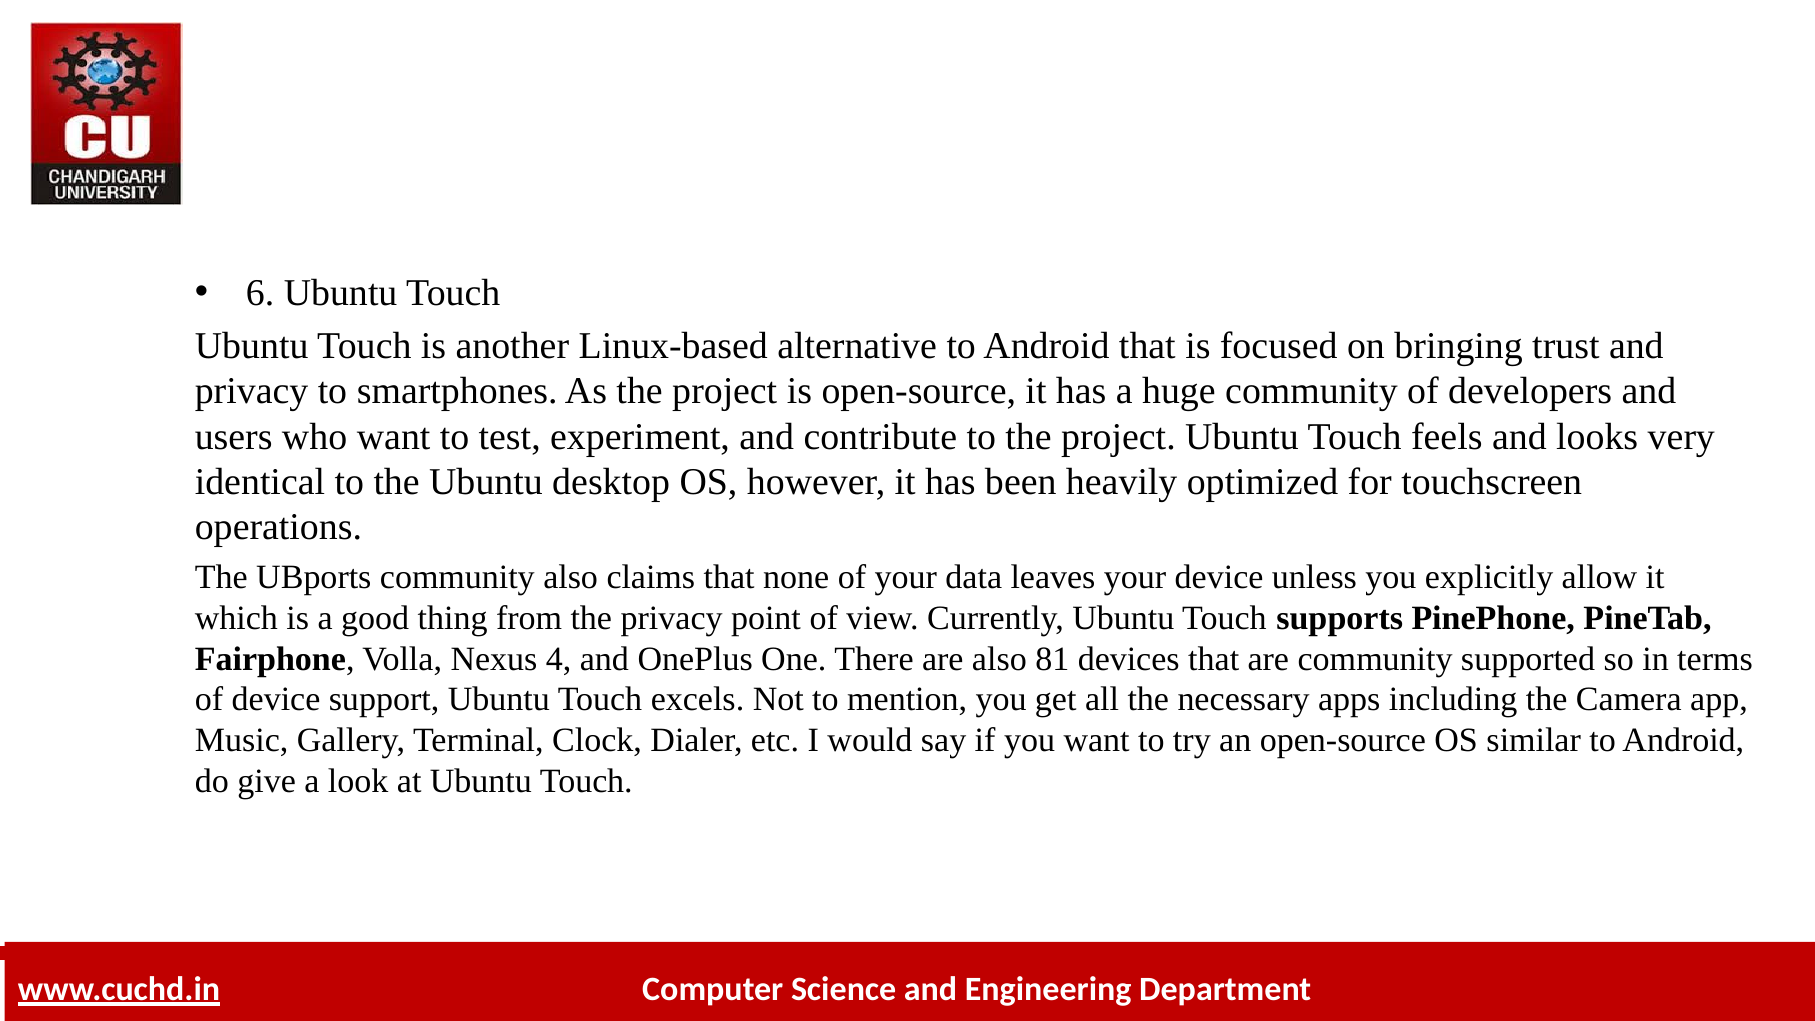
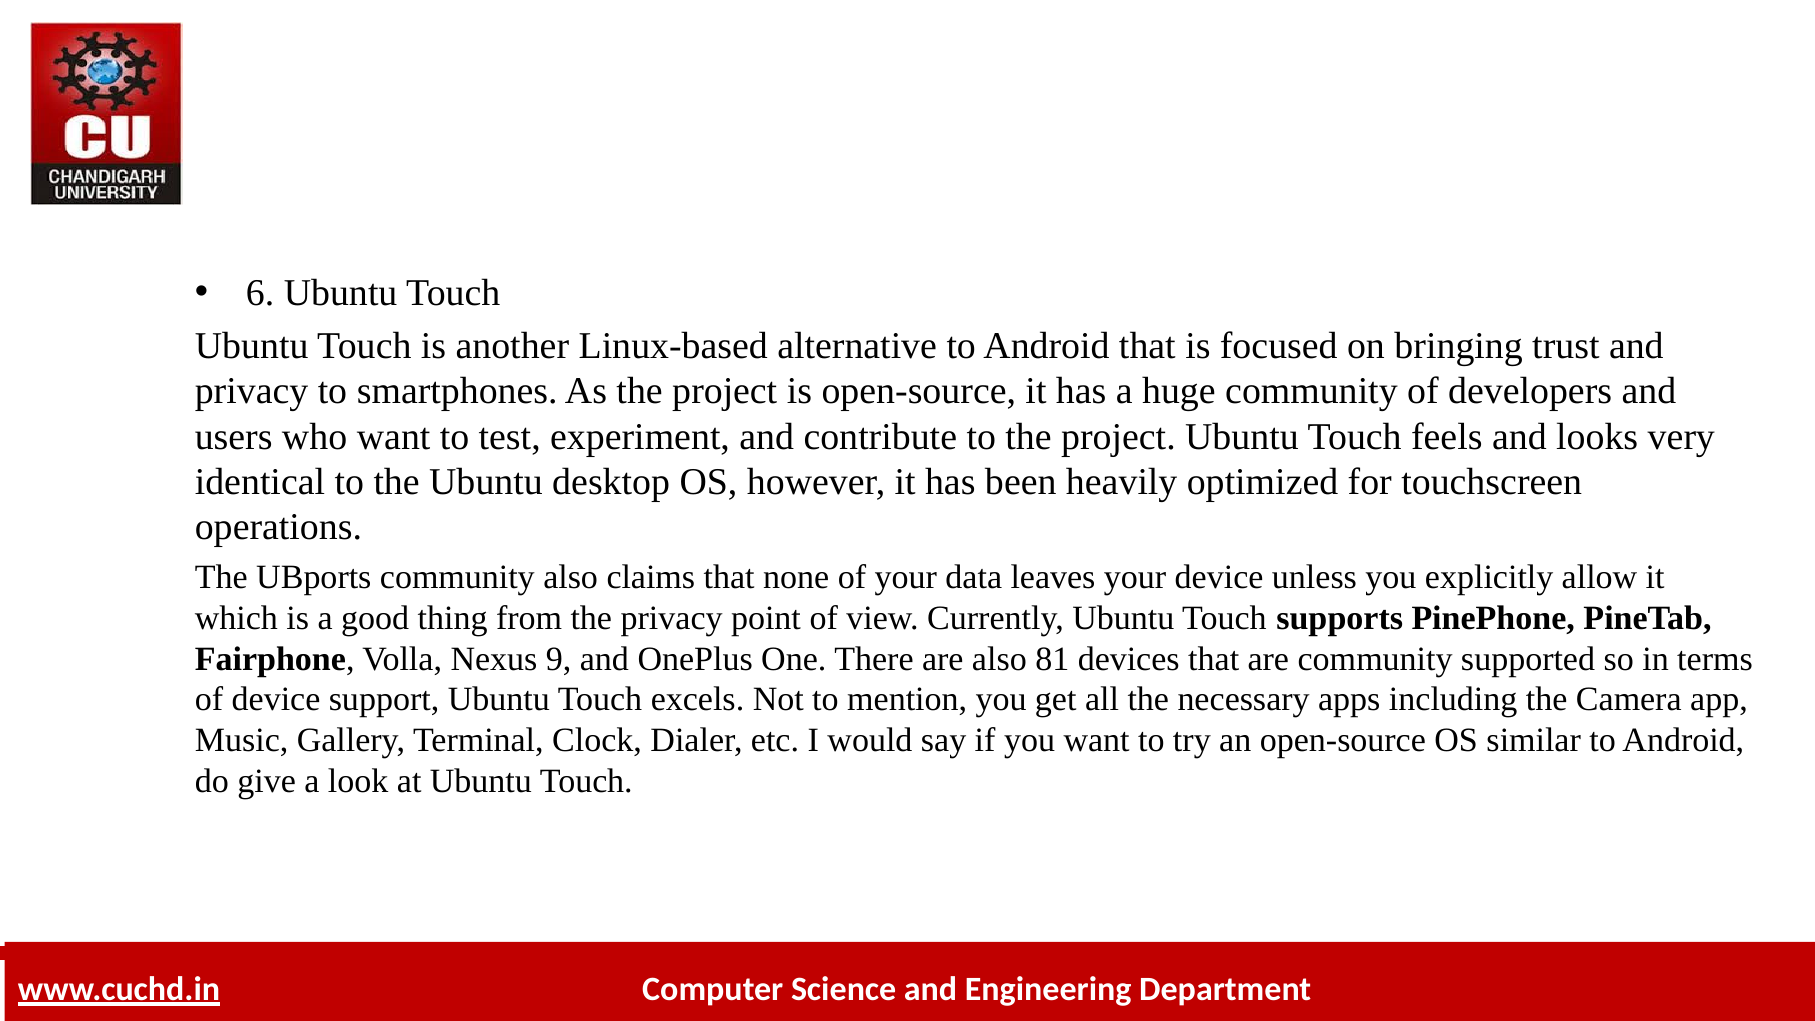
4: 4 -> 9 (559, 659)
